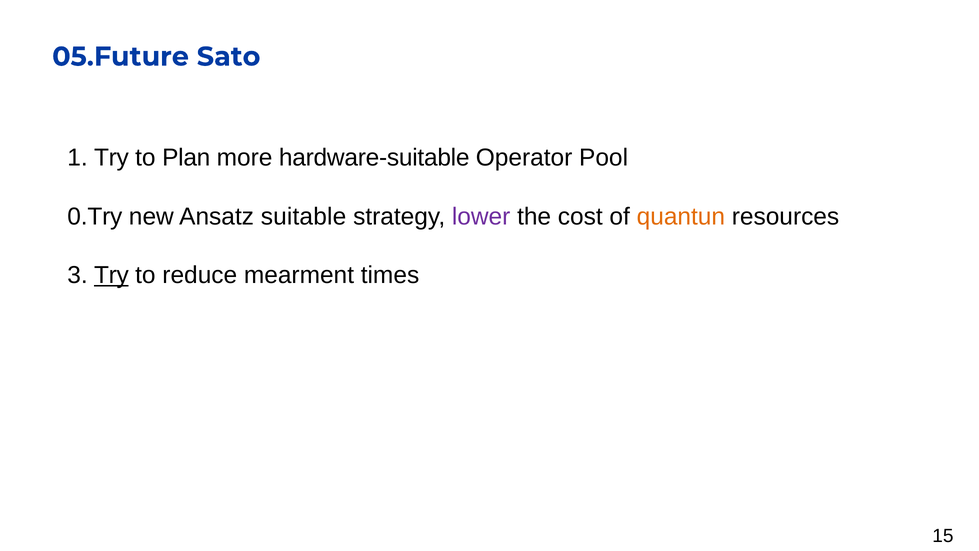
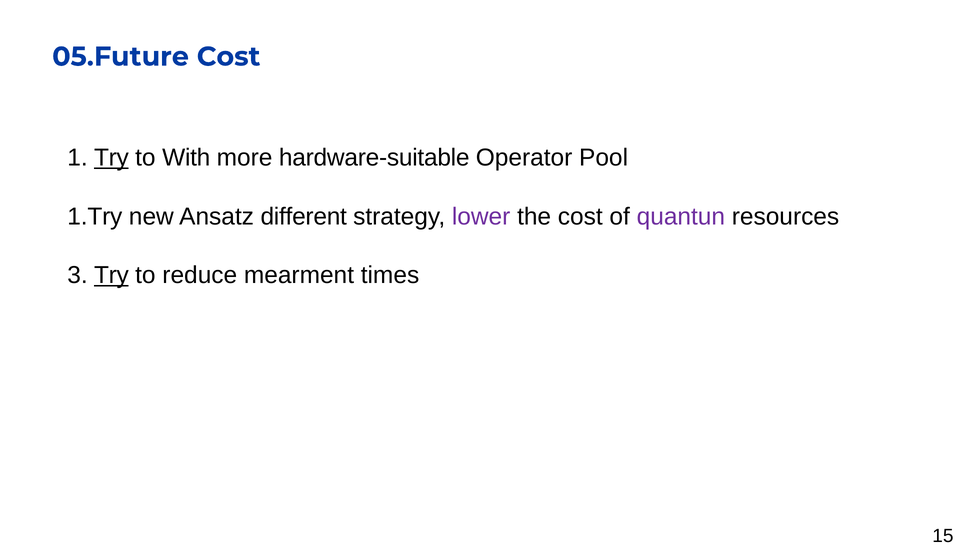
05.Future Sato: Sato -> Cost (229, 57)
Try underline: none -> present (111, 158)
Plan: Plan -> With (186, 158)
0.Try: 0.Try -> 1.Try (95, 216)
suitable: suitable -> different (304, 216)
quantun colour: orange -> purple (681, 216)
